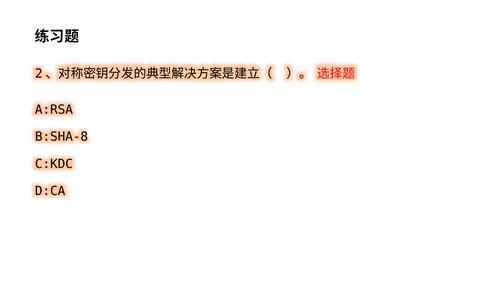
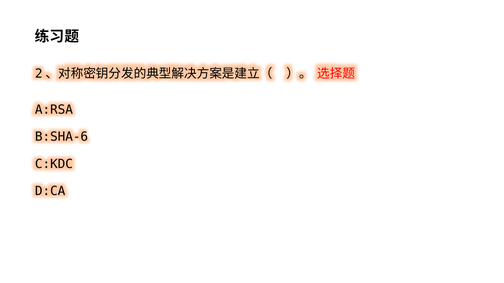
B:SHA-8: B:SHA-8 -> B:SHA-6 (62, 137)
